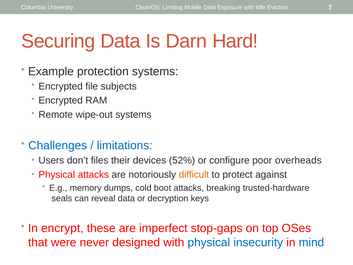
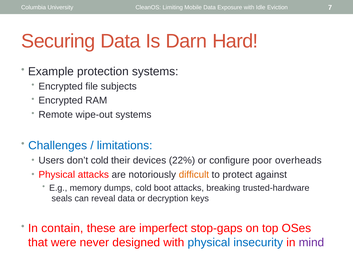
don’t files: files -> cold (100, 160)
52%: 52% -> 22% (182, 160)
encrypt: encrypt -> contain (62, 228)
mind colour: blue -> purple (311, 242)
